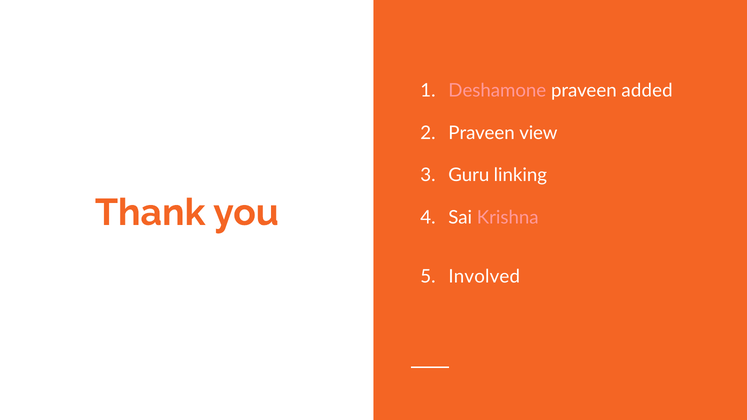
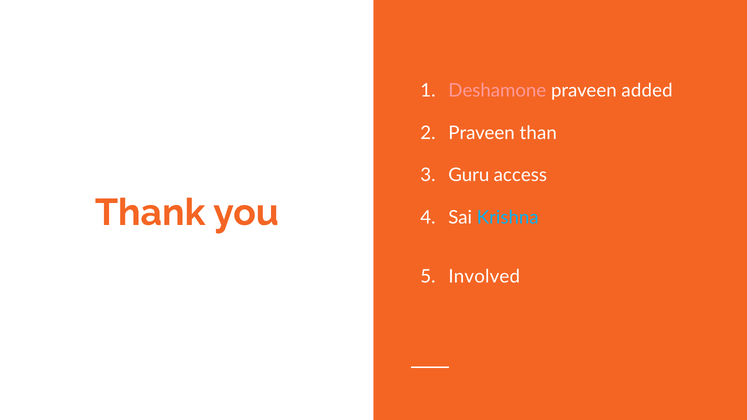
view: view -> than (538, 133)
linking: linking -> access (520, 175)
Krishna colour: pink -> light blue (508, 218)
